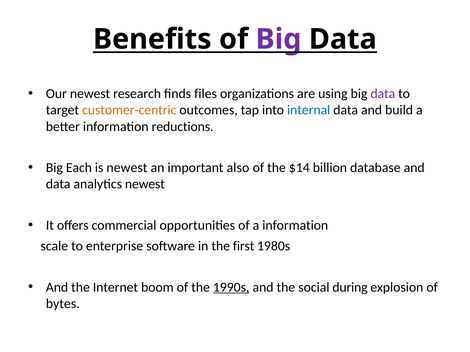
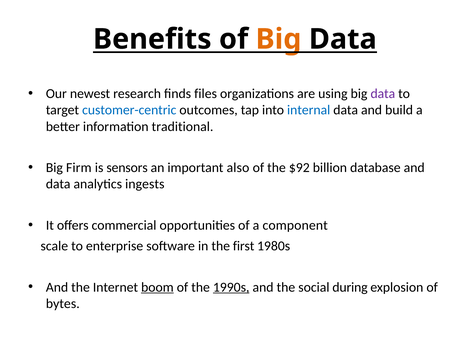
Big colour: purple -> orange (279, 39)
customer-centric colour: orange -> blue (129, 110)
reductions: reductions -> traditional (183, 127)
Each: Each -> Firm (79, 168)
is newest: newest -> sensors (127, 168)
$14: $14 -> $92 (299, 168)
analytics newest: newest -> ingests (145, 184)
a information: information -> component (295, 226)
boom underline: none -> present (157, 288)
